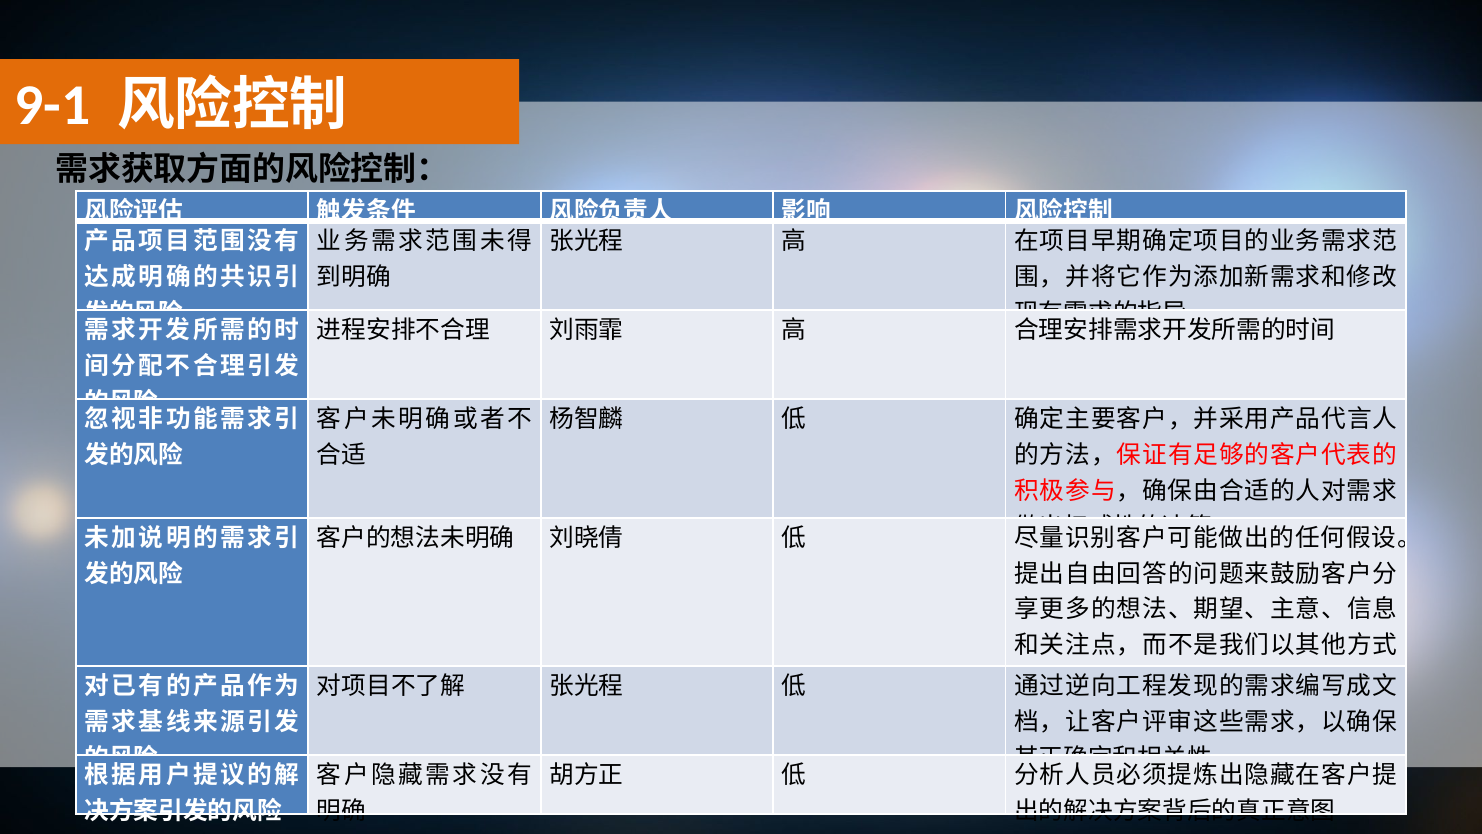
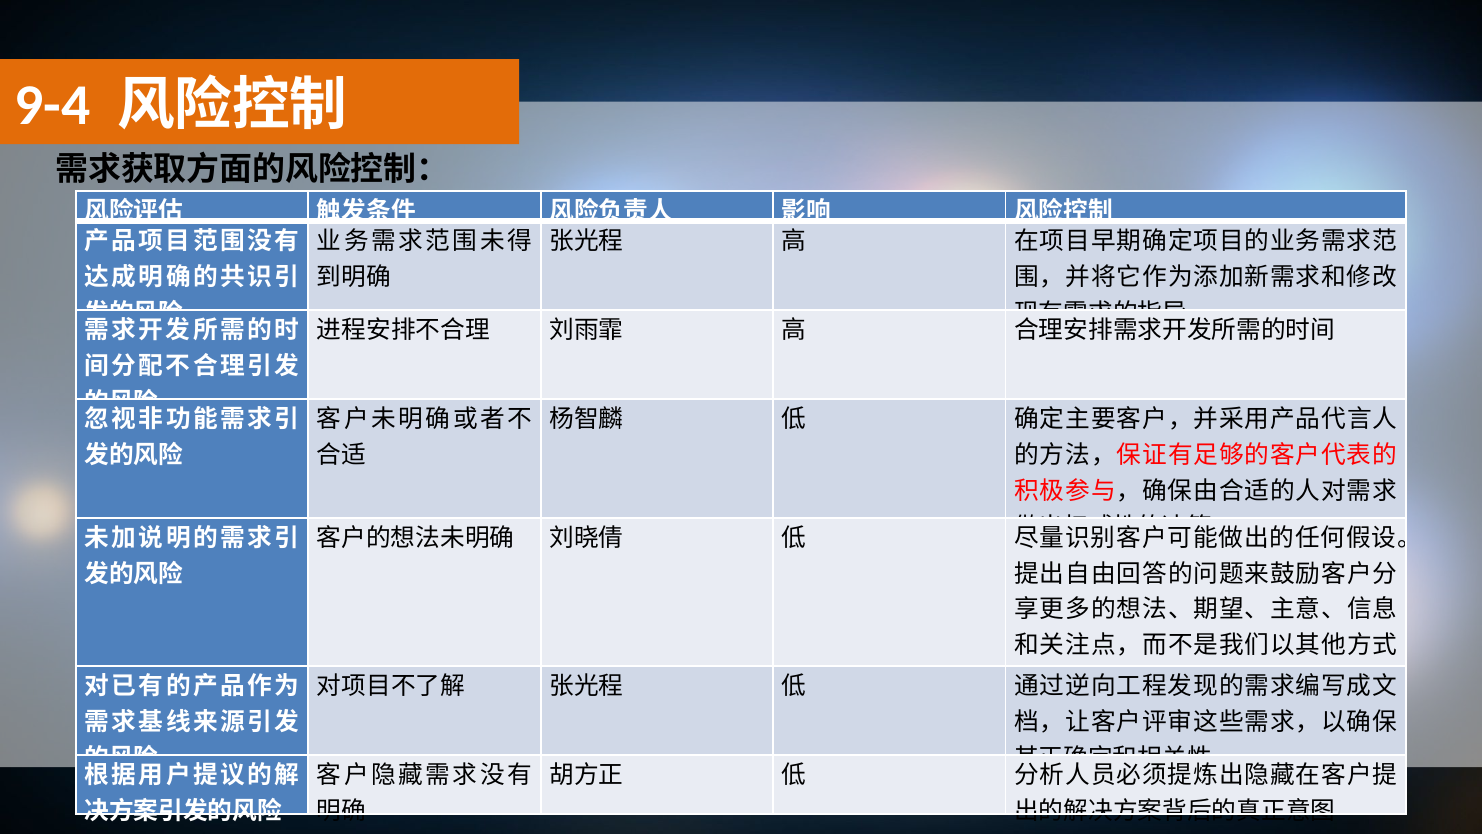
9-1: 9-1 -> 9-4 (53, 105)
